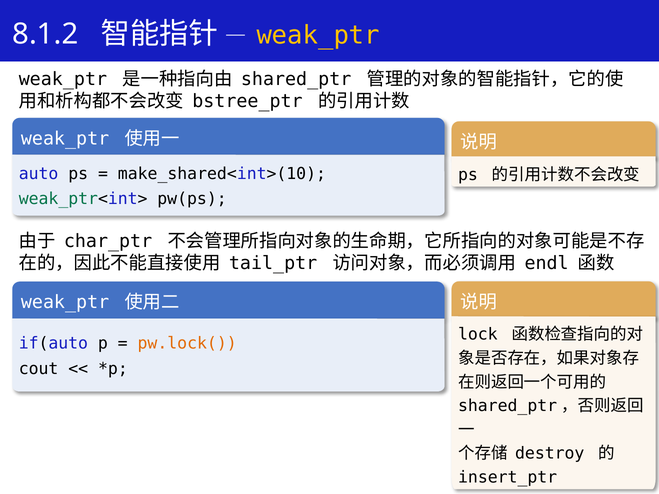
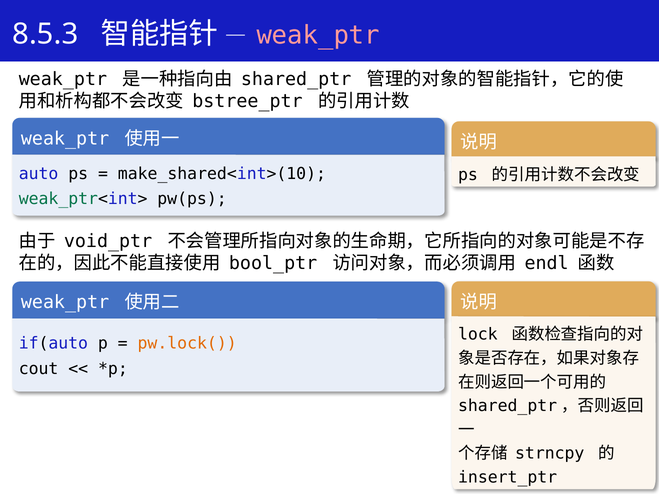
8.1.2: 8.1.2 -> 8.5.3 (45, 34)
weak_ptr colour: yellow -> pink (318, 35)
char_ptr: char_ptr -> void_ptr (108, 241)
tail_ptr: tail_ptr -> bool_ptr (273, 263)
destroy: destroy -> strncpy (550, 454)
